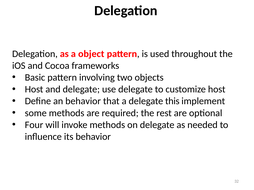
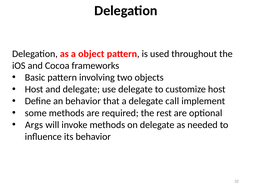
this: this -> call (172, 101)
Four: Four -> Args (34, 125)
